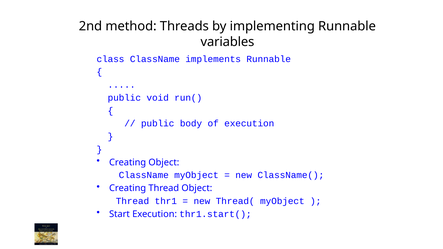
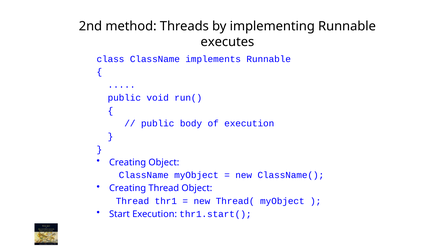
variables: variables -> executes (227, 42)
